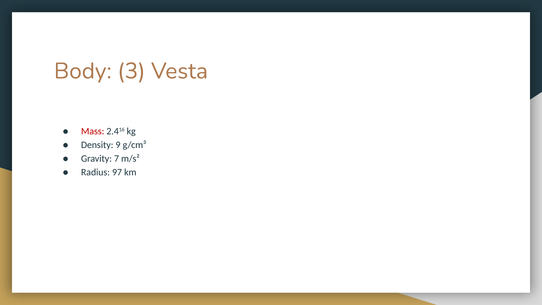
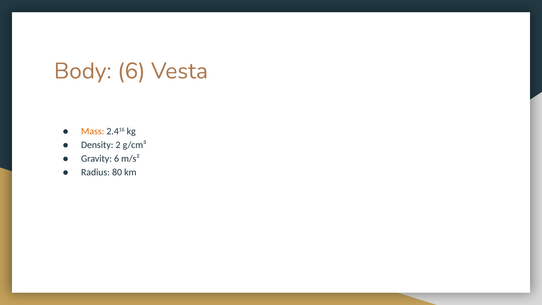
Body 3: 3 -> 6 (131, 71)
Mass colour: red -> orange (93, 131)
9: 9 -> 2 (118, 145)
Gravity 7: 7 -> 6 (117, 159)
97: 97 -> 80 (117, 172)
